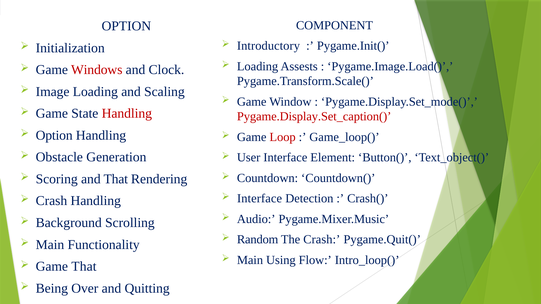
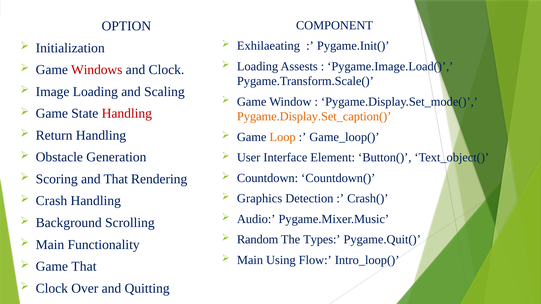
Introductory: Introductory -> Exhilaeating (268, 46)
Pygame.Display.Set_caption( colour: red -> orange (314, 117)
Option: Option -> Return (54, 135)
Loop colour: red -> orange (283, 137)
Interface: Interface -> Graphics (260, 199)
The Crash: Crash -> Types (322, 240)
Being: Being -> Clock (52, 289)
